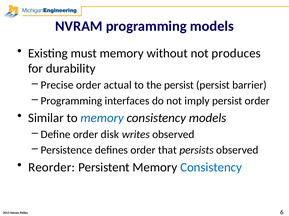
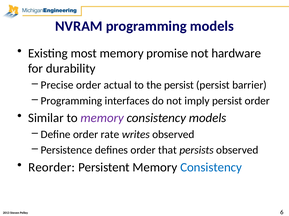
must: must -> most (84, 53)
without: without -> promise (167, 53)
produces: produces -> hardware (236, 53)
memory colour: blue -> purple (102, 118)
disk: disk -> rate (110, 135)
